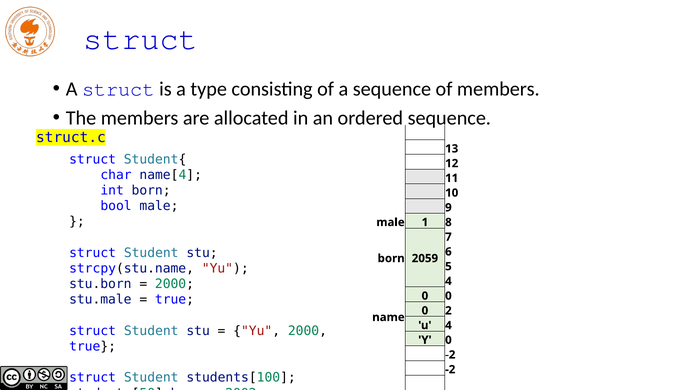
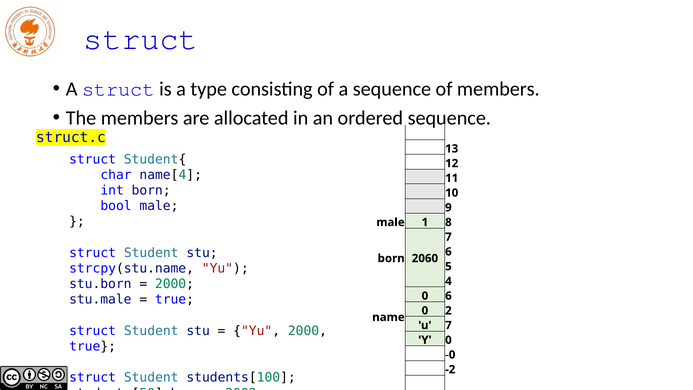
2059: 2059 -> 2060 (425, 258)
0: 0 -> 6 (448, 296)
4: 4 -> 7 (448, 325)
-2: -2 -> -0 (450, 355)
